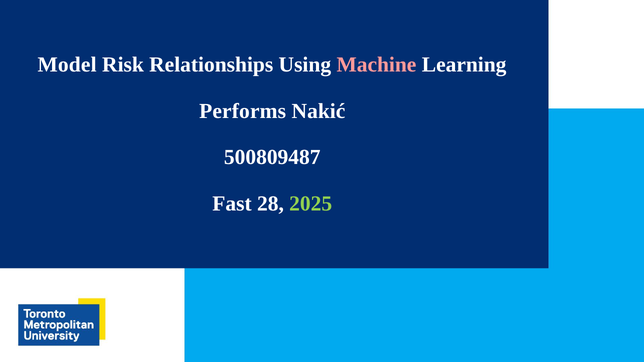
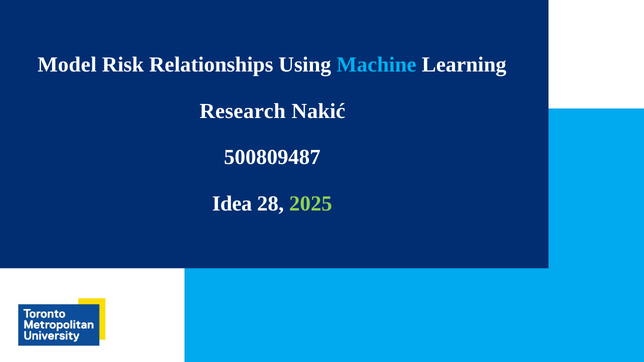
Machine colour: pink -> light blue (376, 65)
Performs: Performs -> Research (243, 111)
Fast: Fast -> Idea (232, 204)
